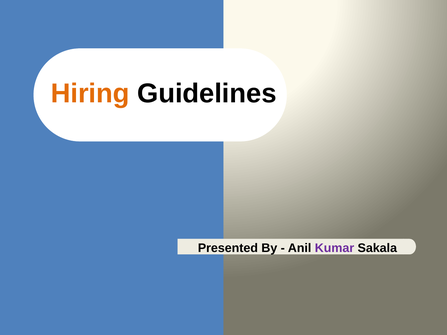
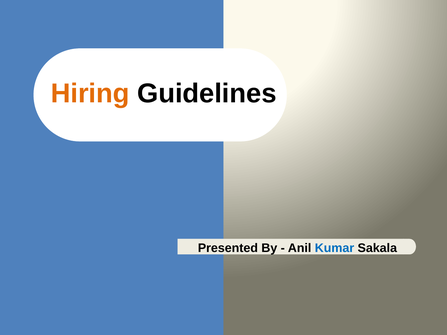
Kumar colour: purple -> blue (334, 248)
